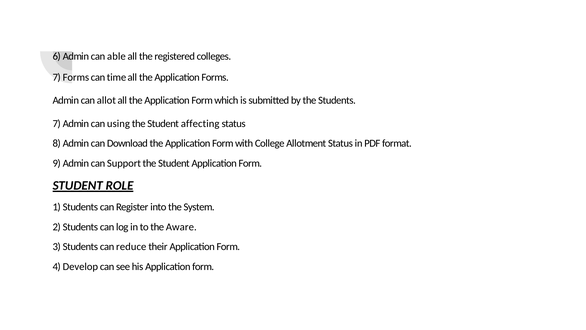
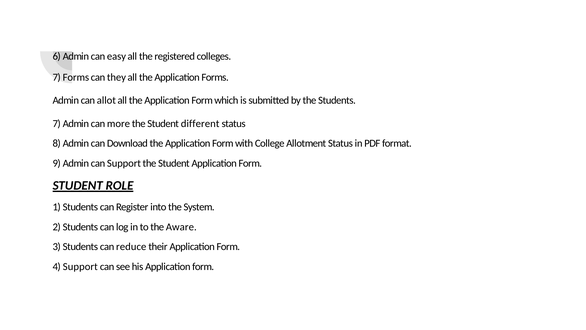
able: able -> easy (116, 56)
time: time -> they (116, 77)
using: using -> more (118, 123)
affecting: affecting -> different (200, 123)
4 Develop: Develop -> Support (80, 266)
